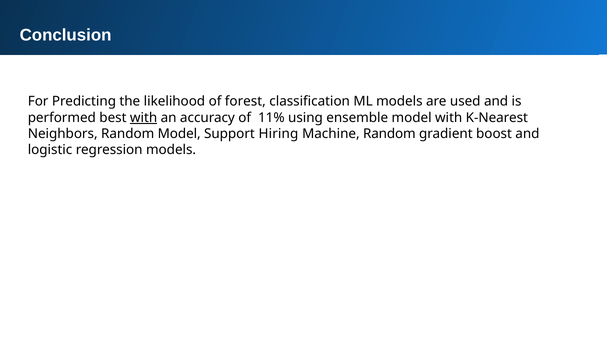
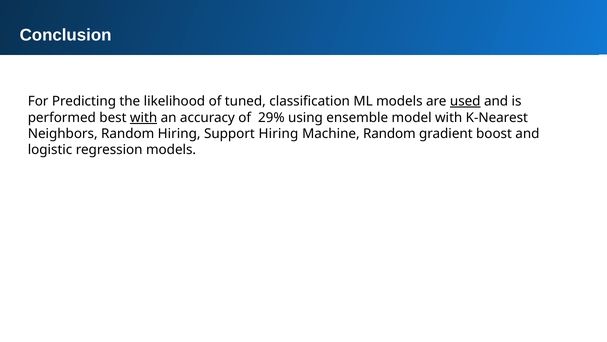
forest: forest -> tuned (245, 101)
used underline: none -> present (465, 101)
11%: 11% -> 29% (271, 117)
Random Model: Model -> Hiring (179, 134)
